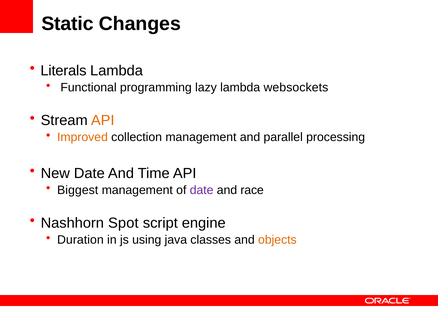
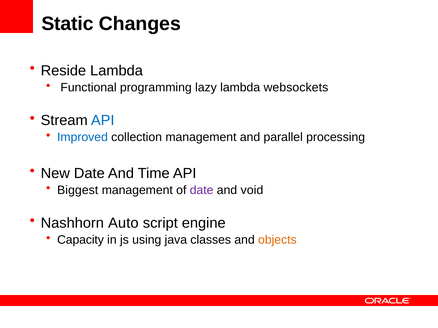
Literals: Literals -> Reside (63, 71)
API colour: orange -> blue (103, 121)
Improved colour: orange -> blue (82, 137)
race: race -> void (252, 190)
Spot: Spot -> Auto (123, 223)
Duration: Duration -> Capacity (80, 240)
